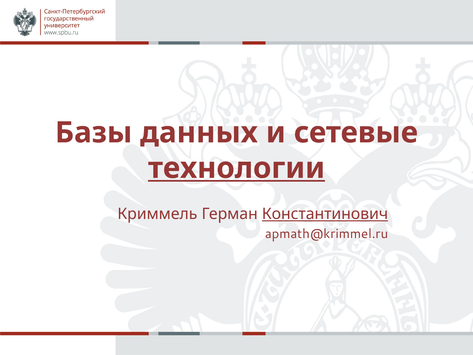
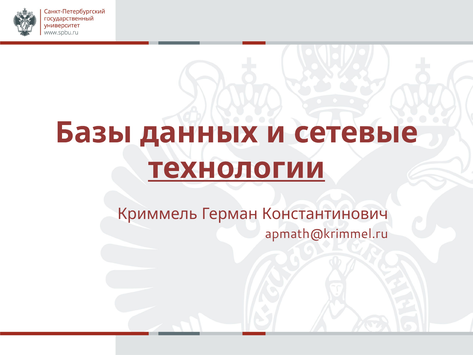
Константинович underline: present -> none (325, 214)
